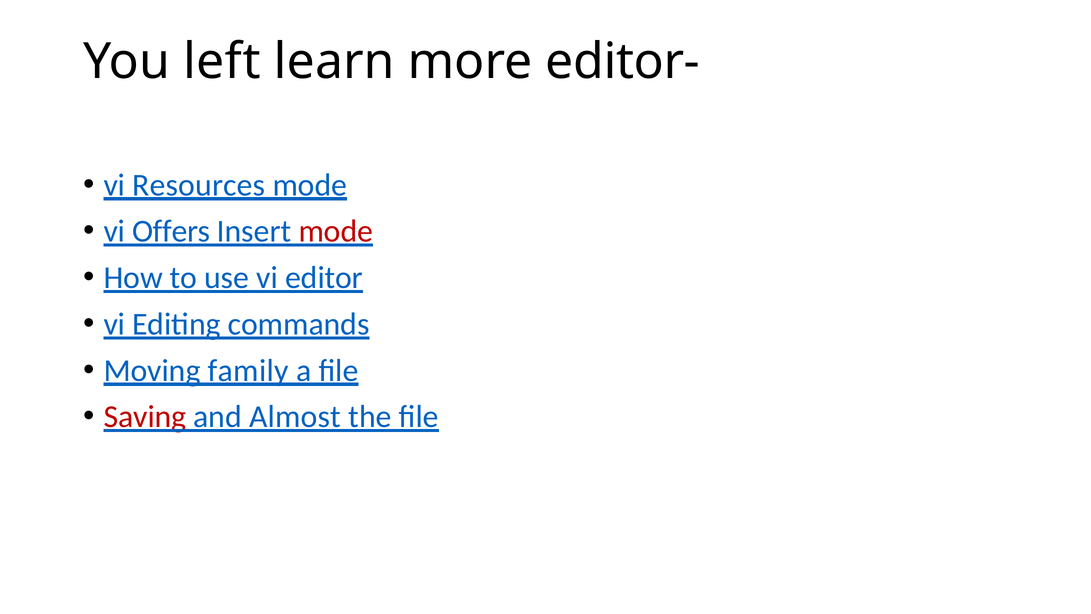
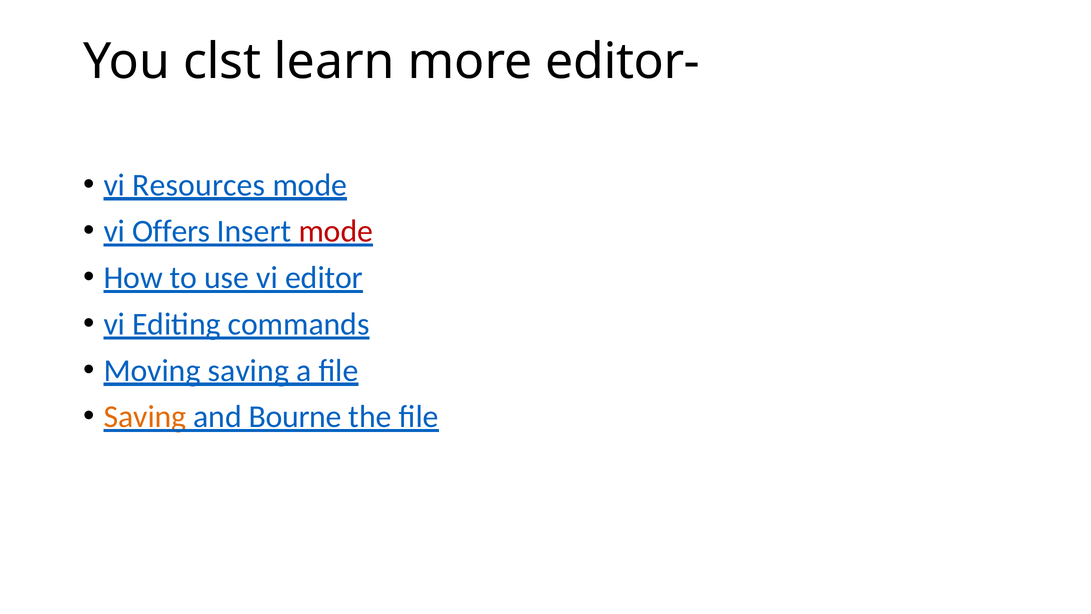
left: left -> clst (222, 62)
Moving family: family -> saving (248, 370)
Saving colour: red -> orange (145, 417)
Almost: Almost -> Bourne (295, 417)
